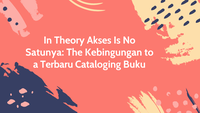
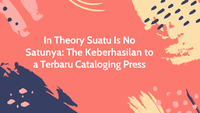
Akses: Akses -> Suatu (99, 40)
Kebingungan: Kebingungan -> Keberhasilan (113, 52)
Buku: Buku -> Press (134, 64)
